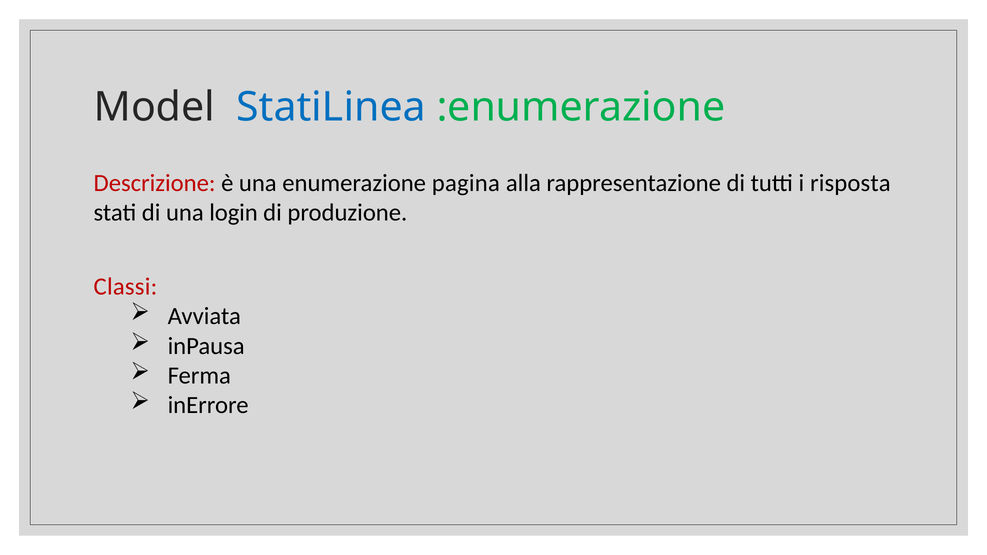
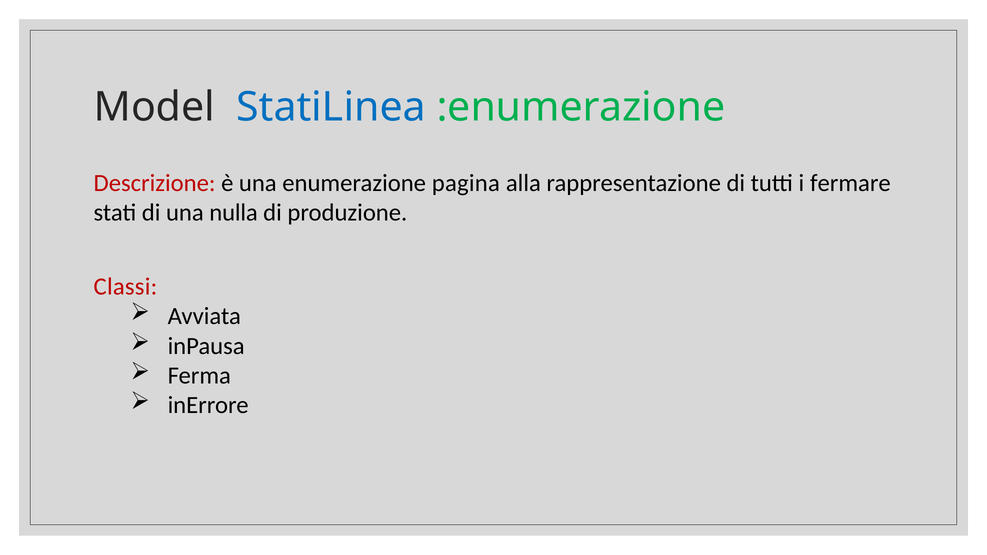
risposta: risposta -> fermare (850, 183)
login: login -> nulla (234, 213)
